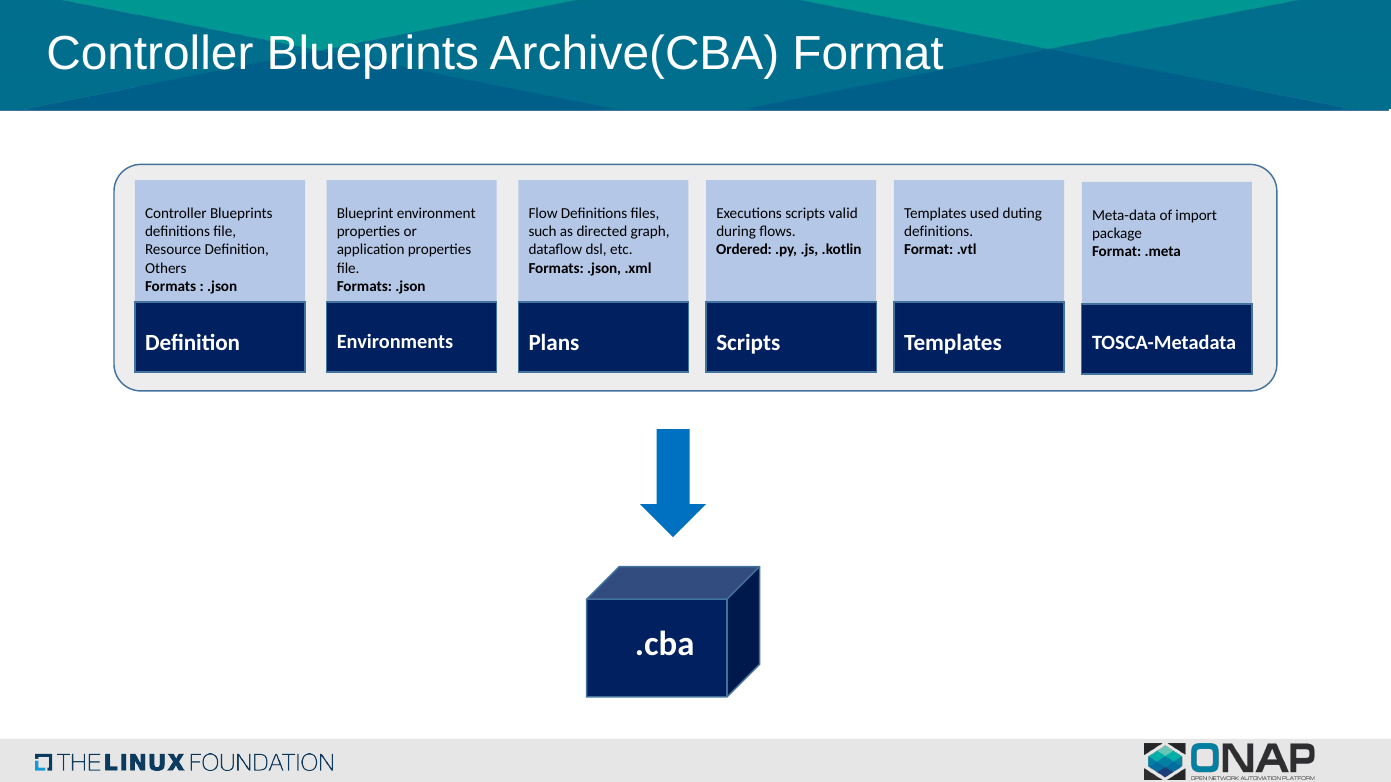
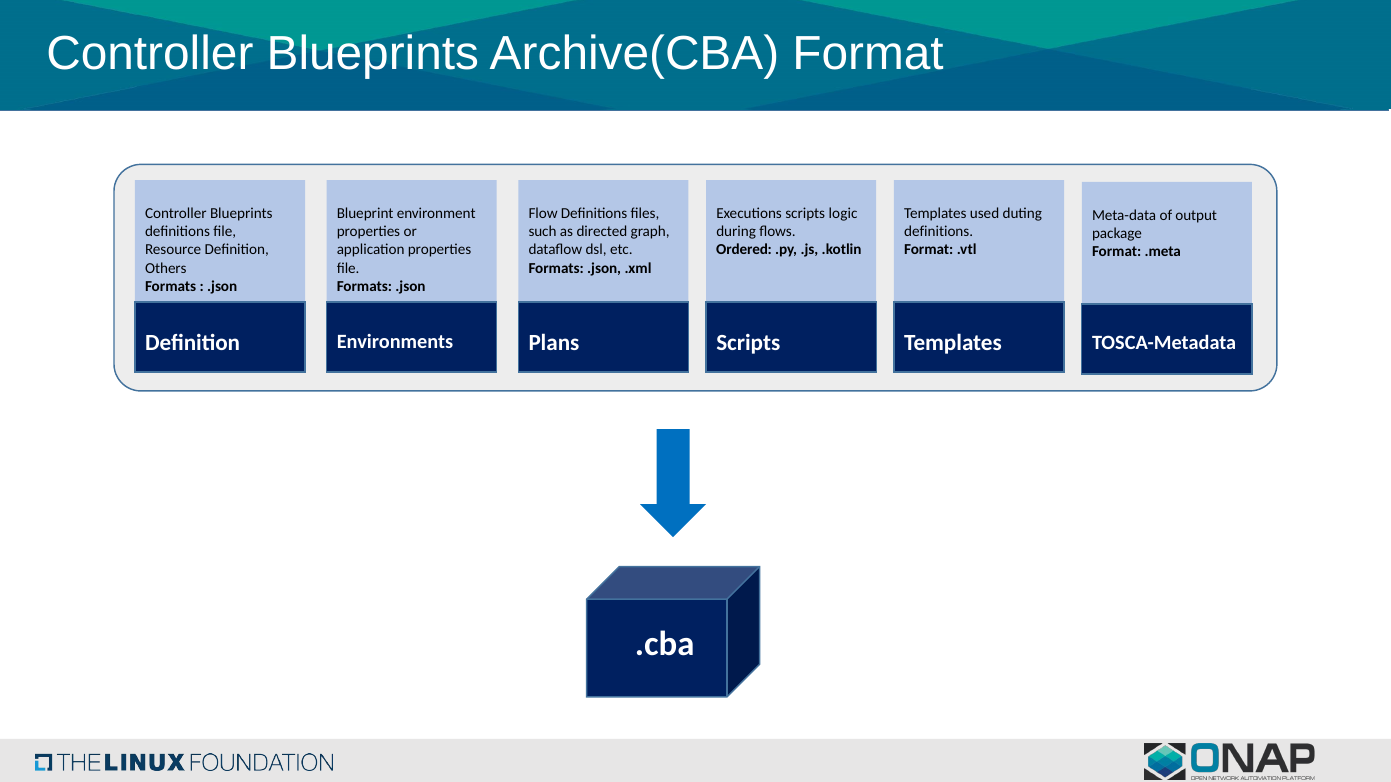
valid: valid -> logic (843, 214)
import: import -> output (1196, 215)
